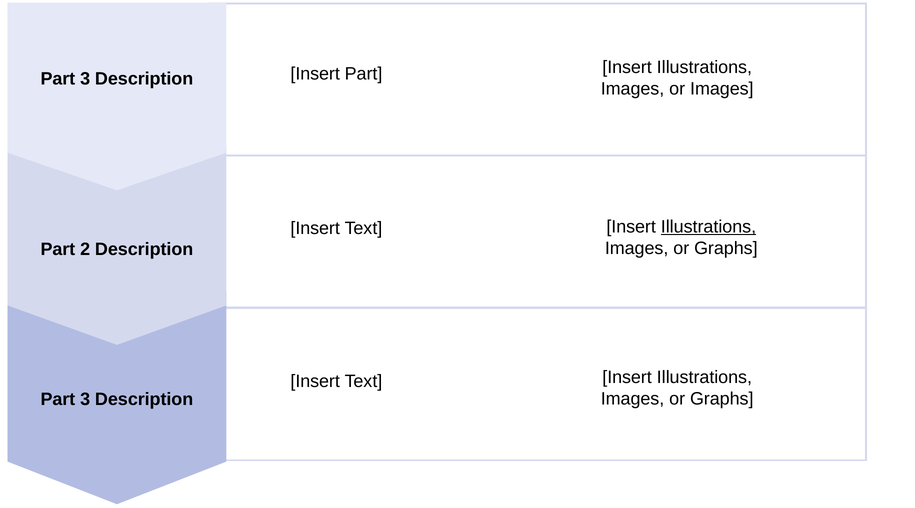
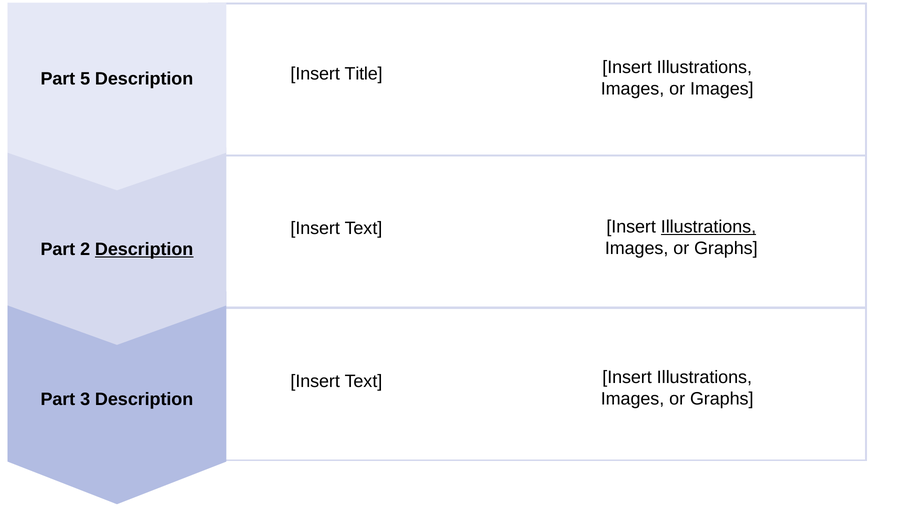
3: 3 -> 5 (85, 79)
Insert Part: Part -> Title (364, 74)
Description underline: none -> present (144, 250)
